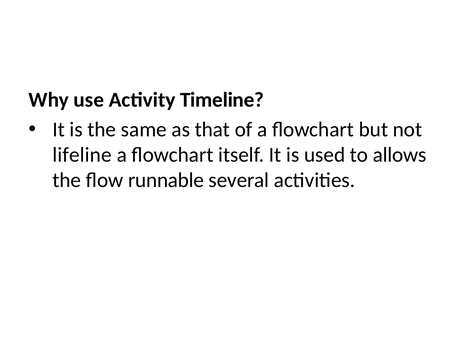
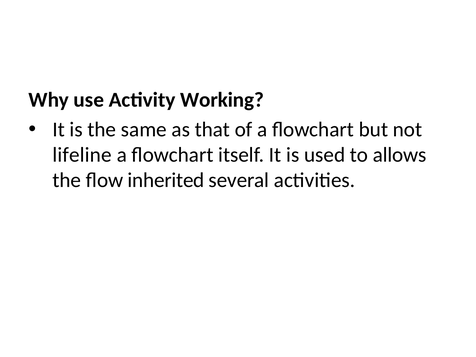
Timeline: Timeline -> Working (222, 100)
runnable: runnable -> inherited (166, 180)
